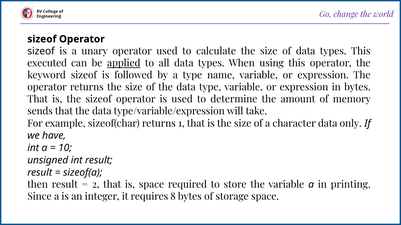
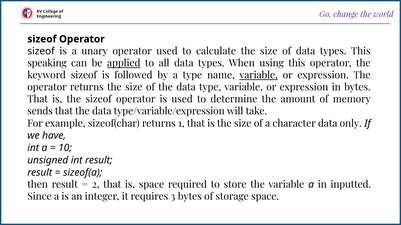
executed: executed -> speaking (47, 63)
variable underline: none -> present (259, 76)
printing: printing -> inputted (351, 185)
8: 8 -> 3 (173, 197)
